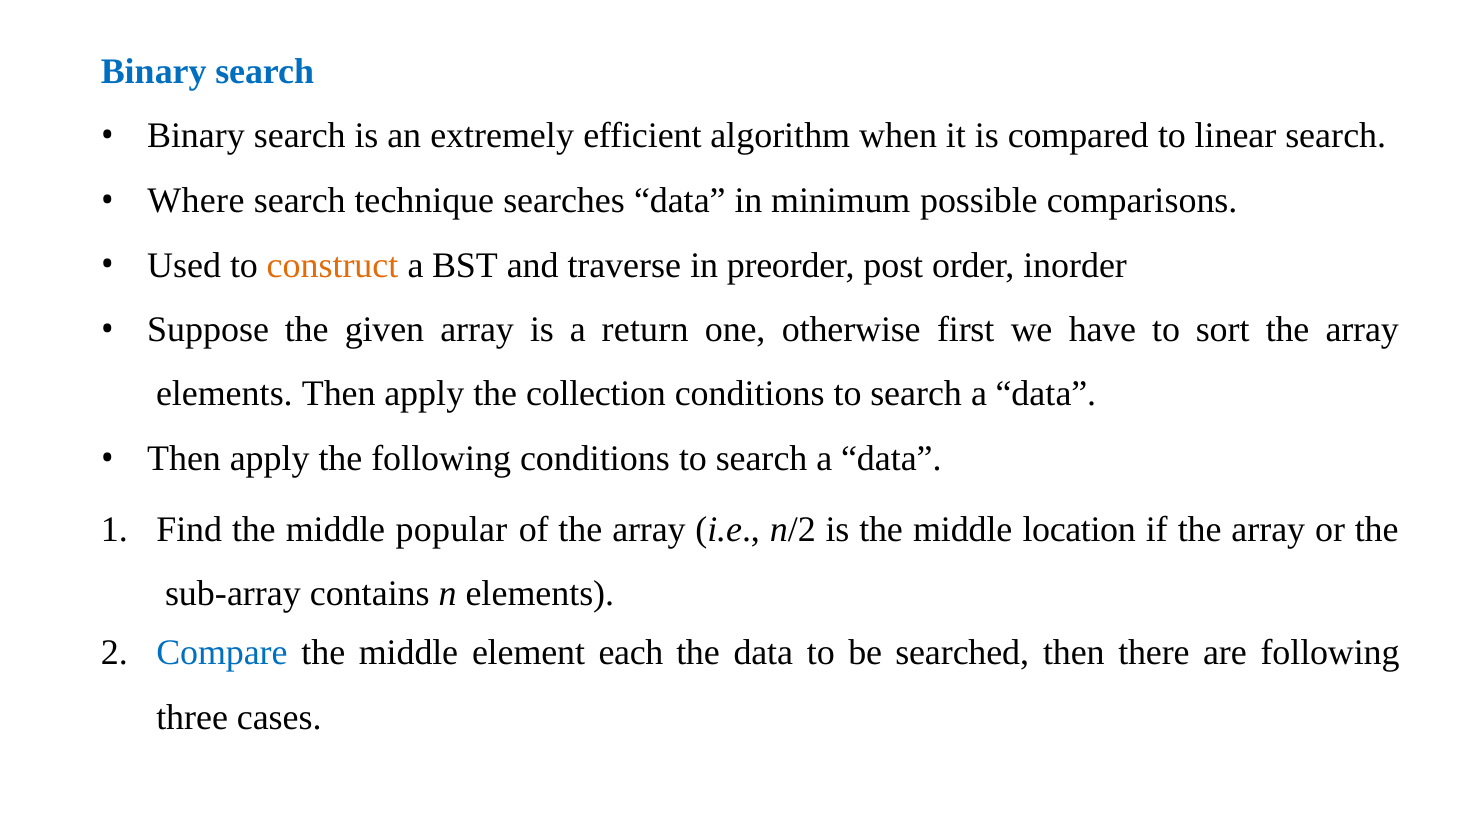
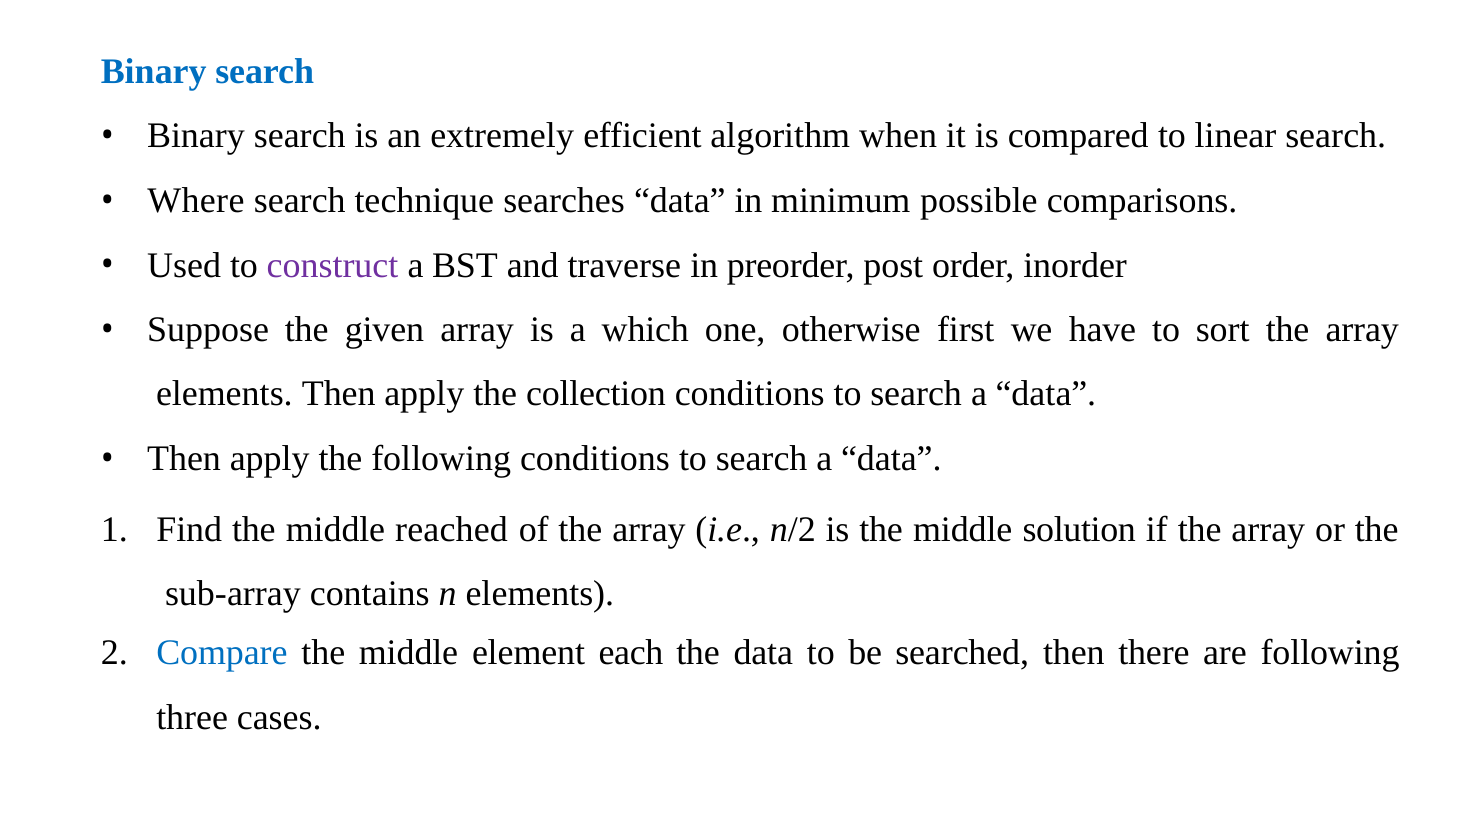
construct colour: orange -> purple (333, 266)
return: return -> which (645, 330)
popular: popular -> reached (452, 530)
location: location -> solution (1079, 530)
